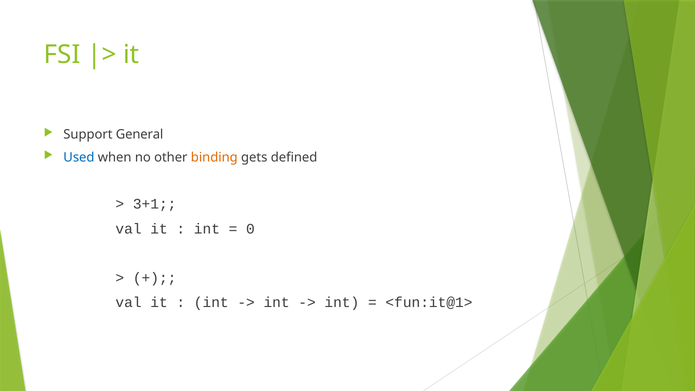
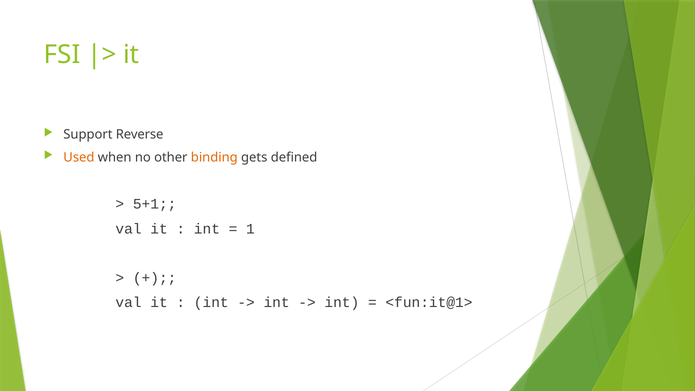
General: General -> Reverse (140, 135)
Used colour: blue -> orange (79, 157)
3+1: 3+1 -> 5+1 (155, 204)
0: 0 -> 1 (250, 229)
